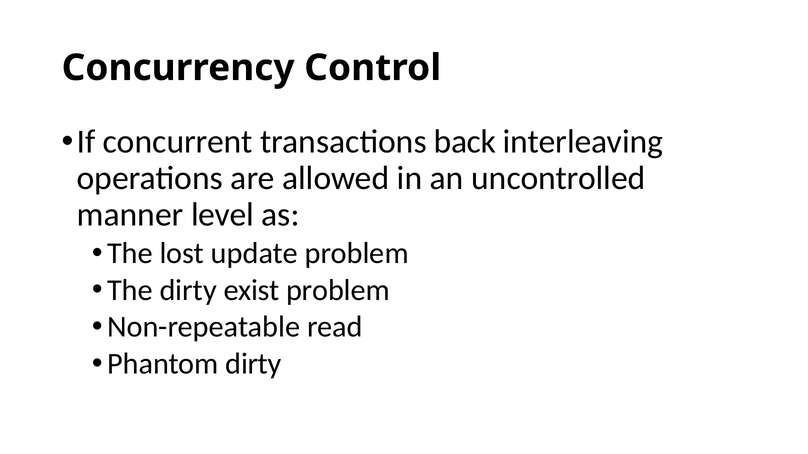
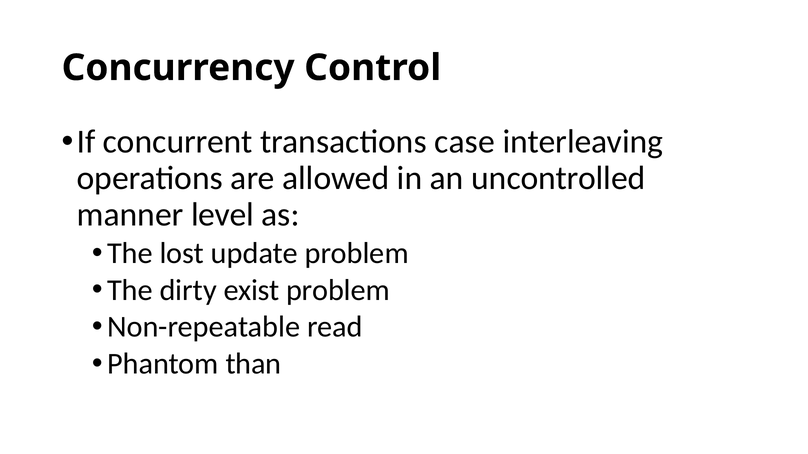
back: back -> case (465, 142)
Phantom dirty: dirty -> than (253, 364)
